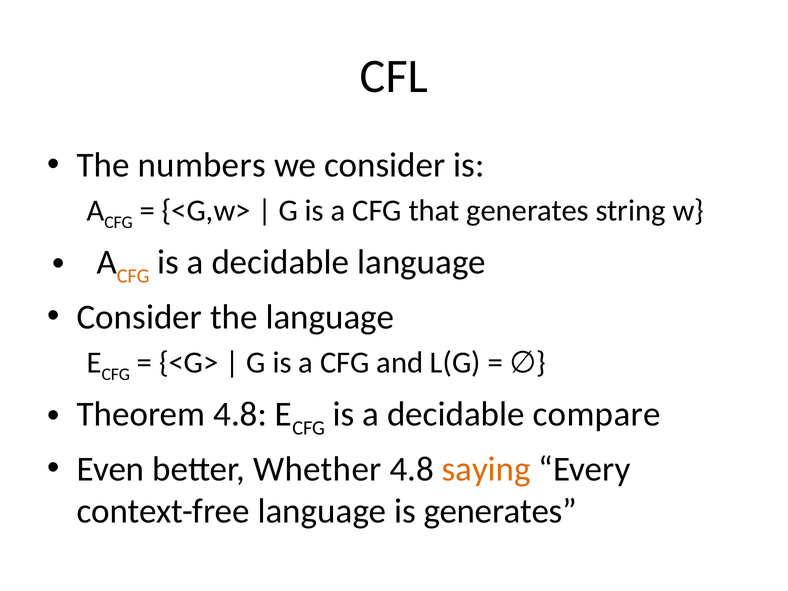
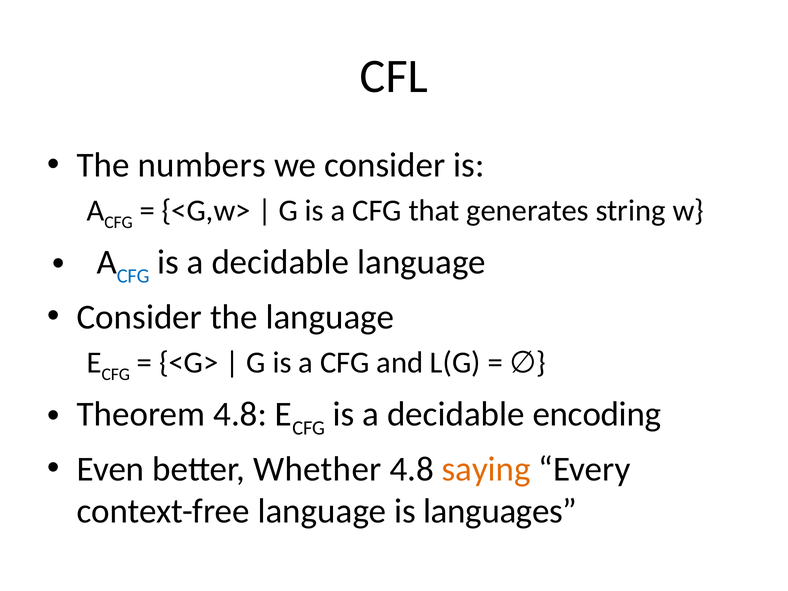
CFG colour: orange -> blue (133, 276)
compare: compare -> encoding (597, 414)
is generates: generates -> languages (500, 511)
